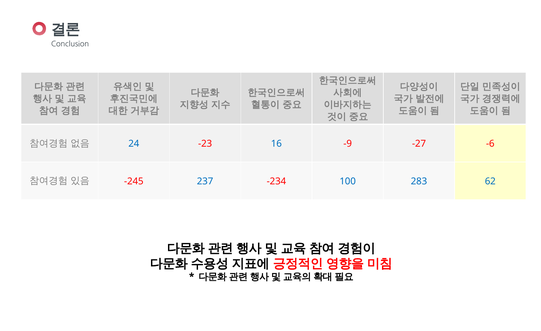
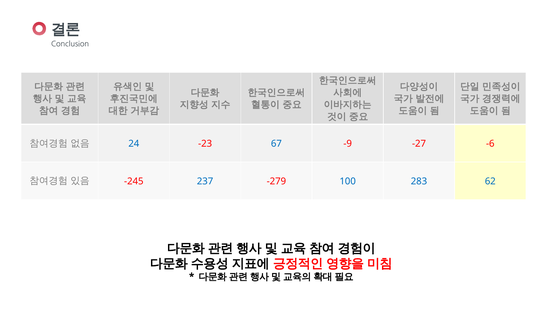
16: 16 -> 67 (276, 144)
-234: -234 -> -279 (276, 181)
